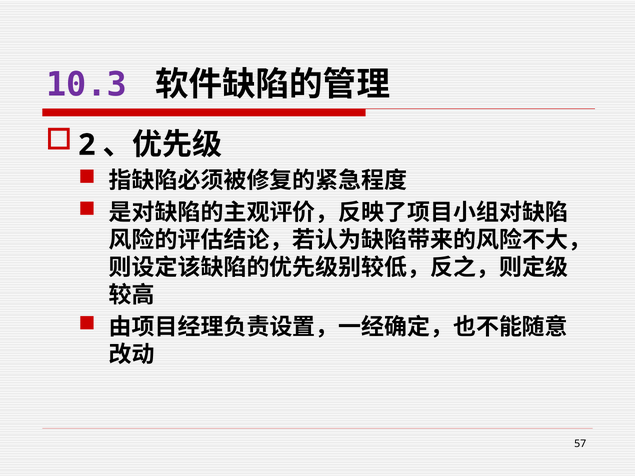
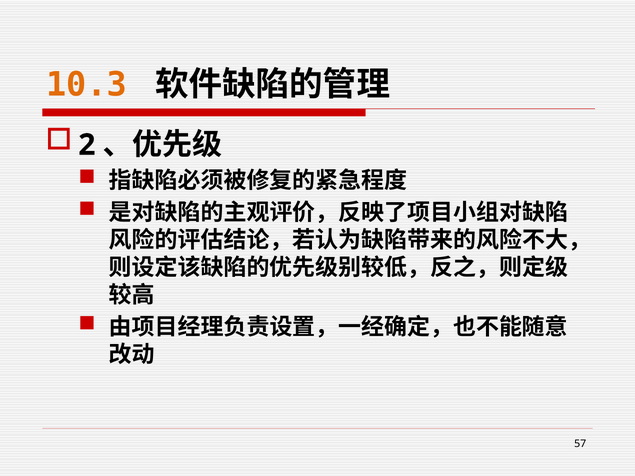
10.3 colour: purple -> orange (87, 85)
